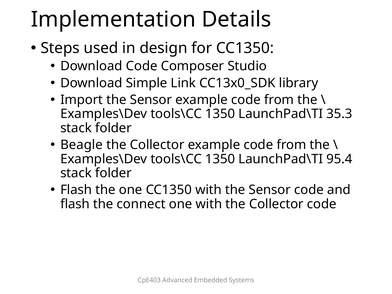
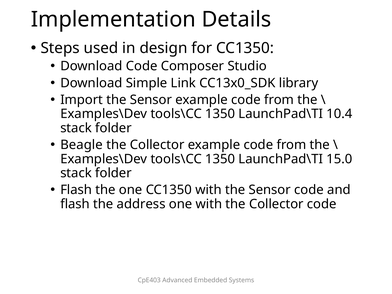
35.3: 35.3 -> 10.4 (339, 114)
95.4: 95.4 -> 15.0 (339, 159)
connect: connect -> address (141, 204)
